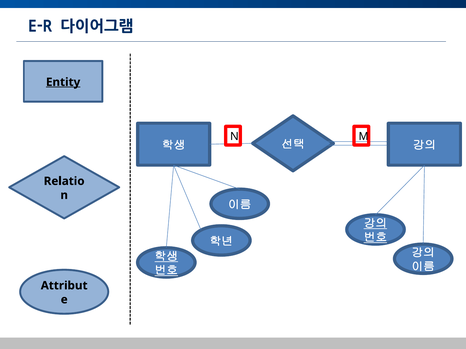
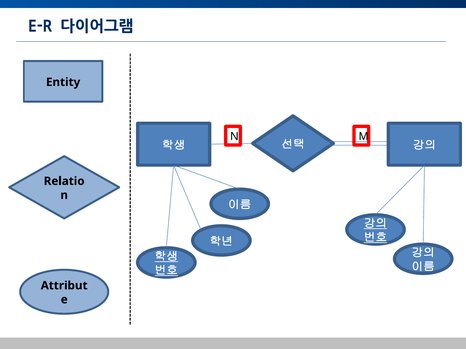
Entity underline: present -> none (63, 82)
